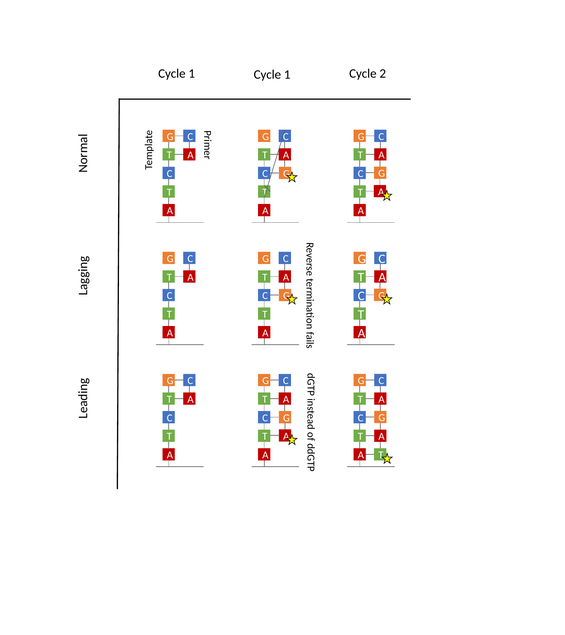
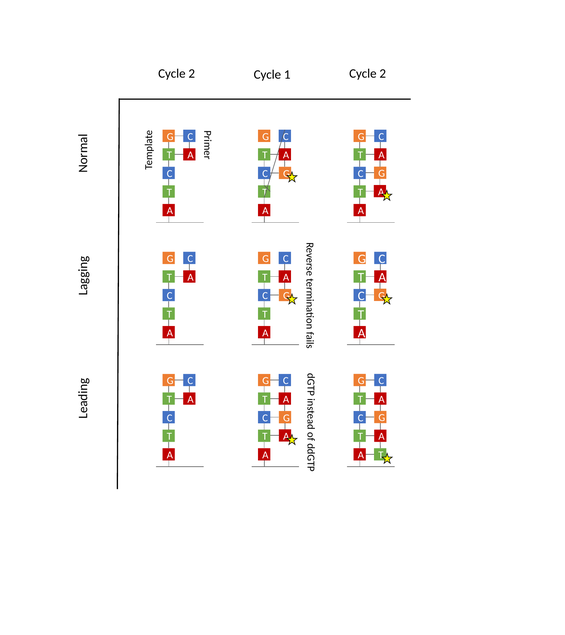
1: 1 -> 2 (192, 74)
